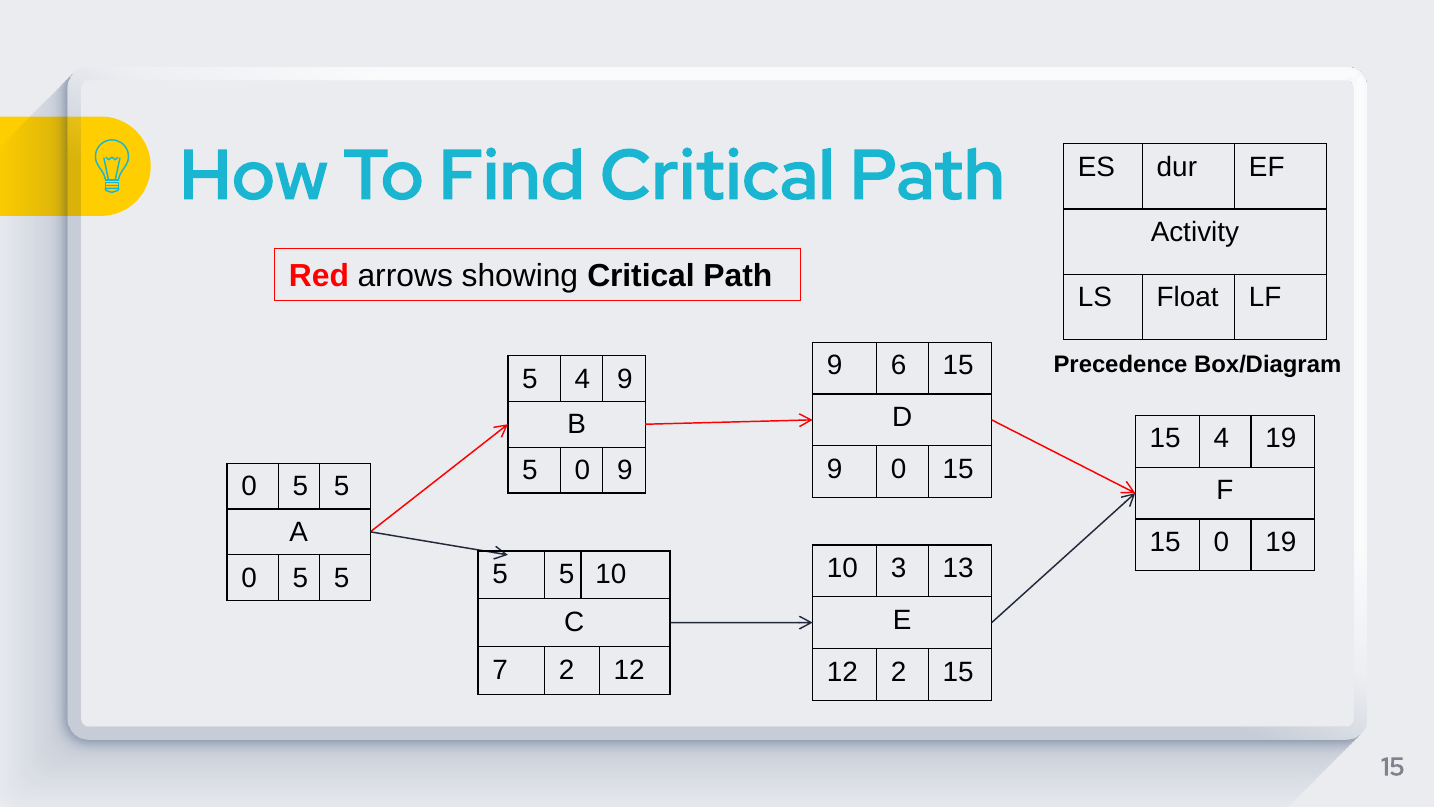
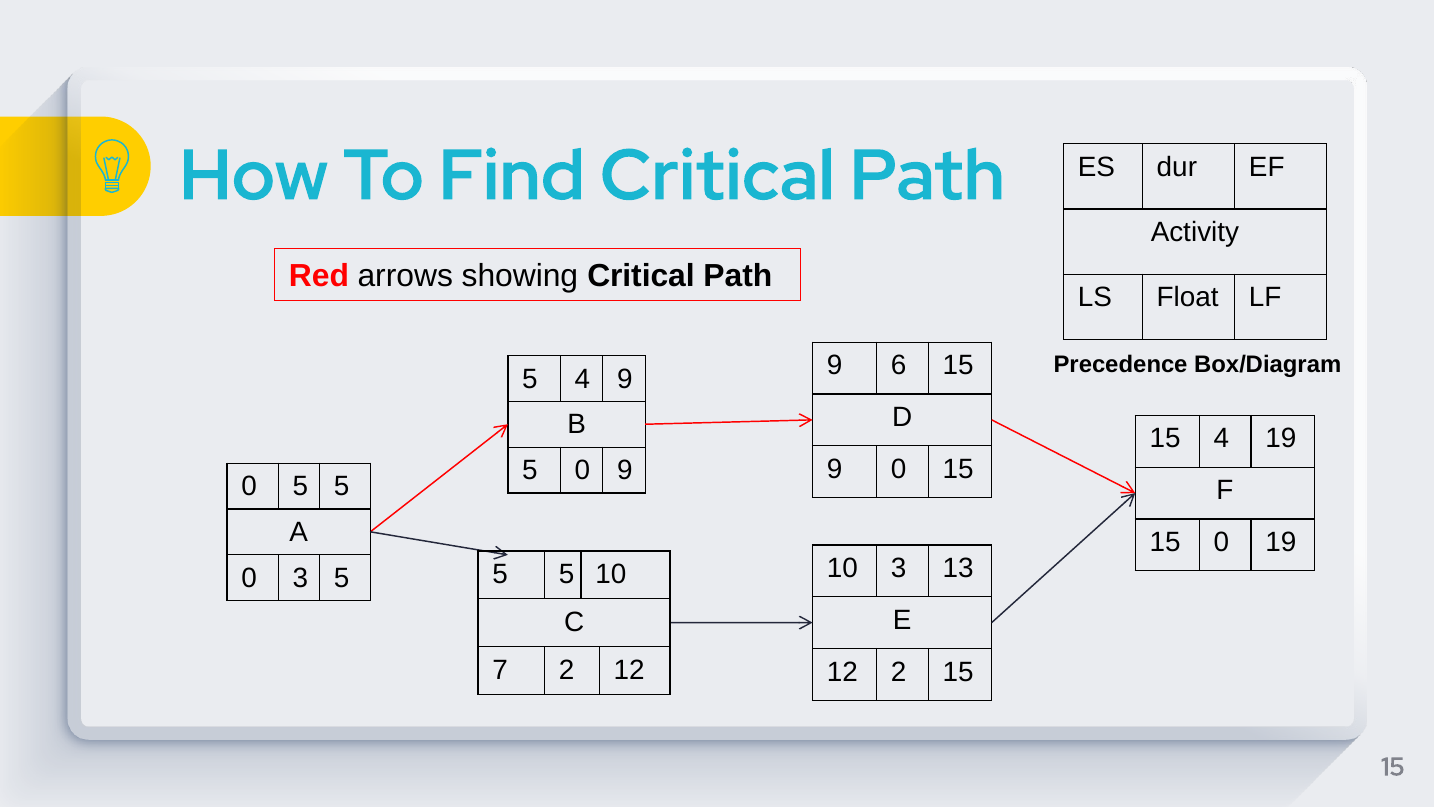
5: 5 -> 3 (300, 578)
